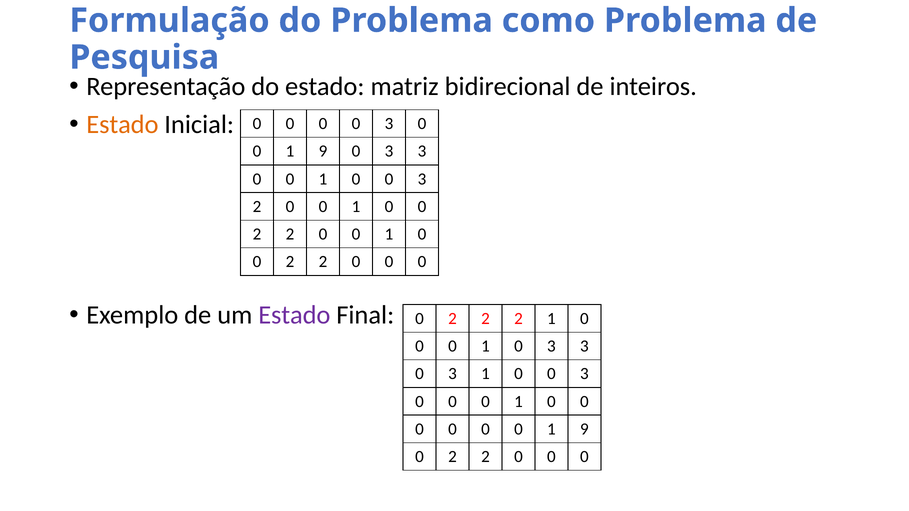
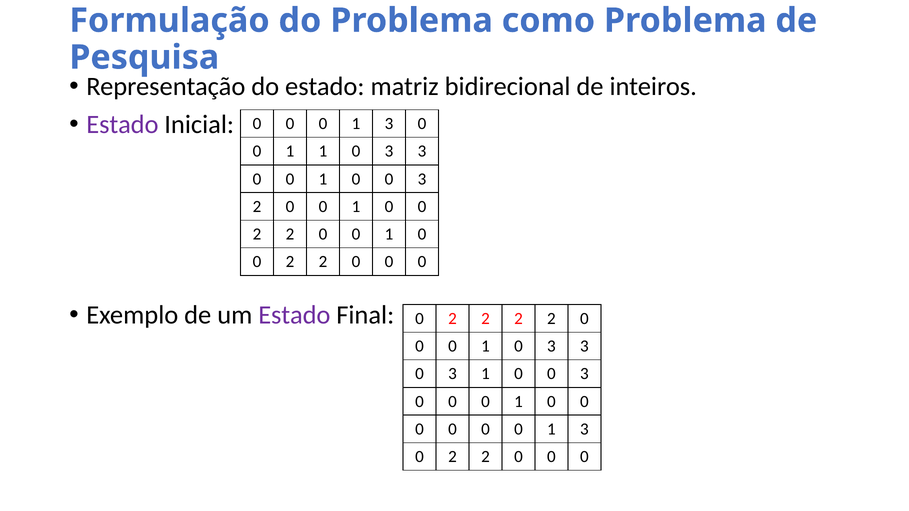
Estado colour: orange -> purple (122, 125)
0: 0 -> 1 (356, 124)
9: 9 -> 1 (323, 151)
2 2 2 1: 1 -> 2 (551, 319)
9: 9 -> 3 (584, 429)
